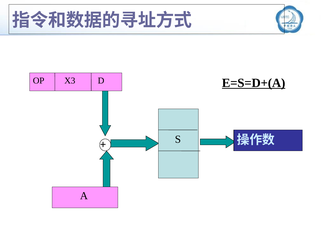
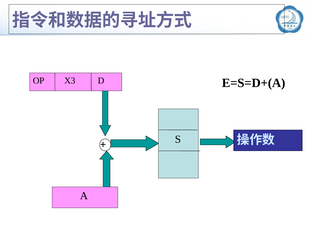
E=S=D+(A underline: present -> none (254, 83)
